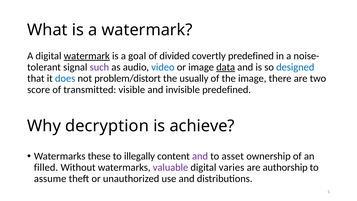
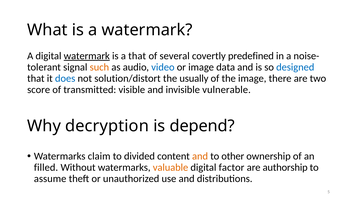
a goal: goal -> that (137, 56)
divided: divided -> several (175, 56)
such colour: purple -> orange (99, 67)
data underline: present -> none (226, 67)
problem/distort: problem/distort -> solution/distort (128, 78)
invisible predefined: predefined -> vulnerable (227, 90)
achieve: achieve -> depend (202, 126)
these: these -> claim (99, 156)
illegally: illegally -> divided (139, 156)
and colour: purple -> orange (200, 156)
asset: asset -> other (233, 156)
valuable colour: purple -> orange (171, 167)
varies: varies -> factor (232, 167)
